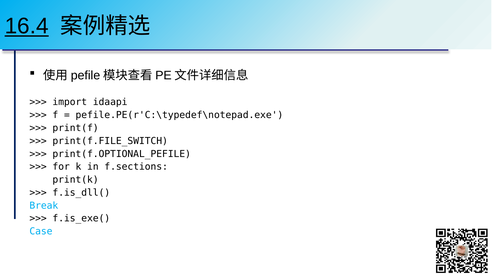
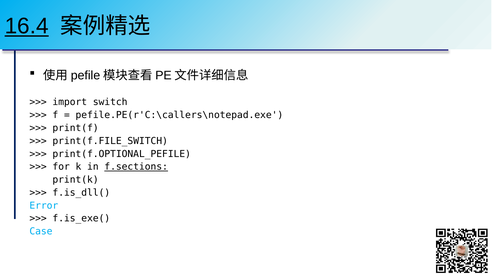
idaapi: idaapi -> switch (110, 102)
pefile.PE(r'C:\typedef\notepad.exe: pefile.PE(r'C:\typedef\notepad.exe -> pefile.PE(r'C:\callers\notepad.exe (179, 115)
f.sections underline: none -> present (136, 167)
Break: Break -> Error (44, 205)
